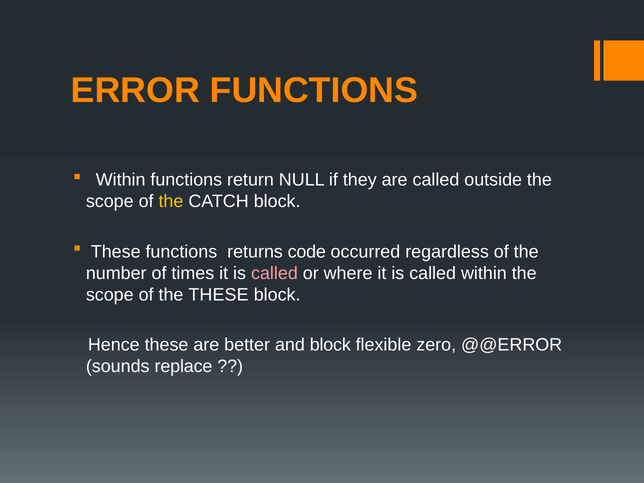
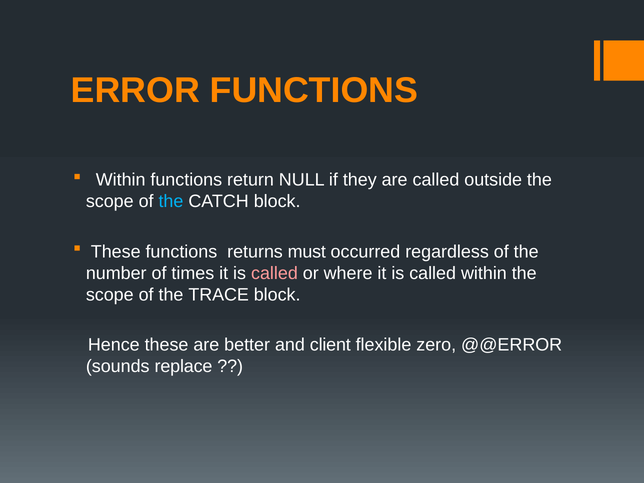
the colour: yellow -> light blue (171, 202)
code: code -> must (307, 252)
the THESE: THESE -> TRACE (219, 295)
and block: block -> client (330, 345)
